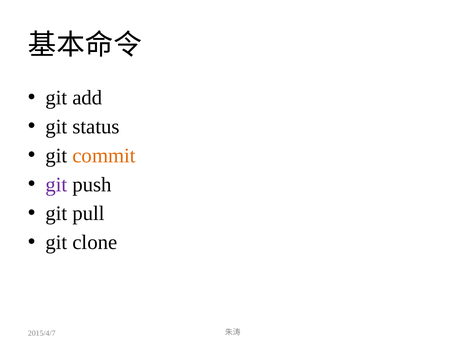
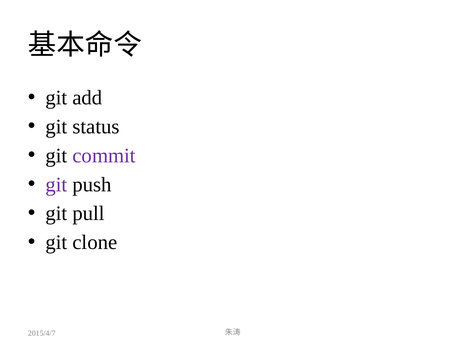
commit colour: orange -> purple (104, 156)
